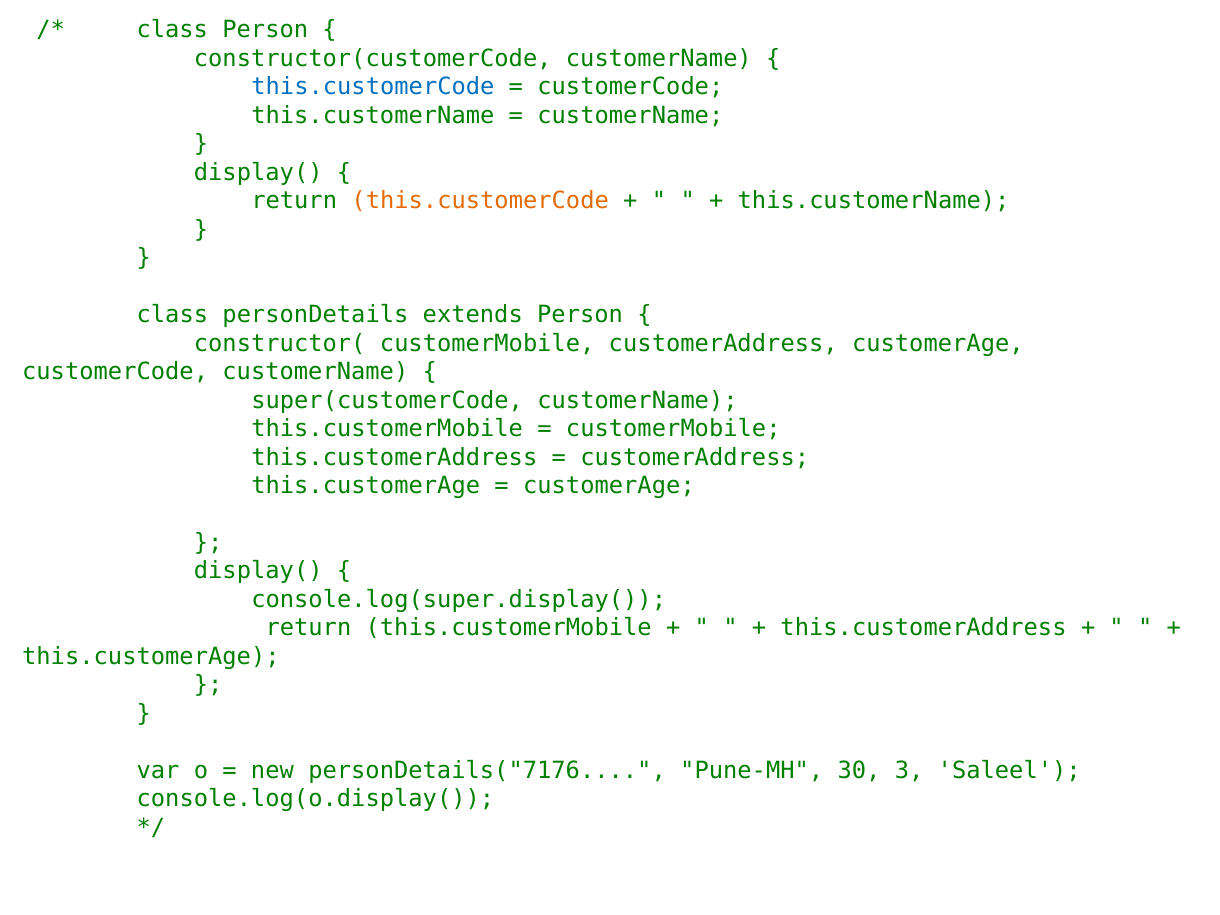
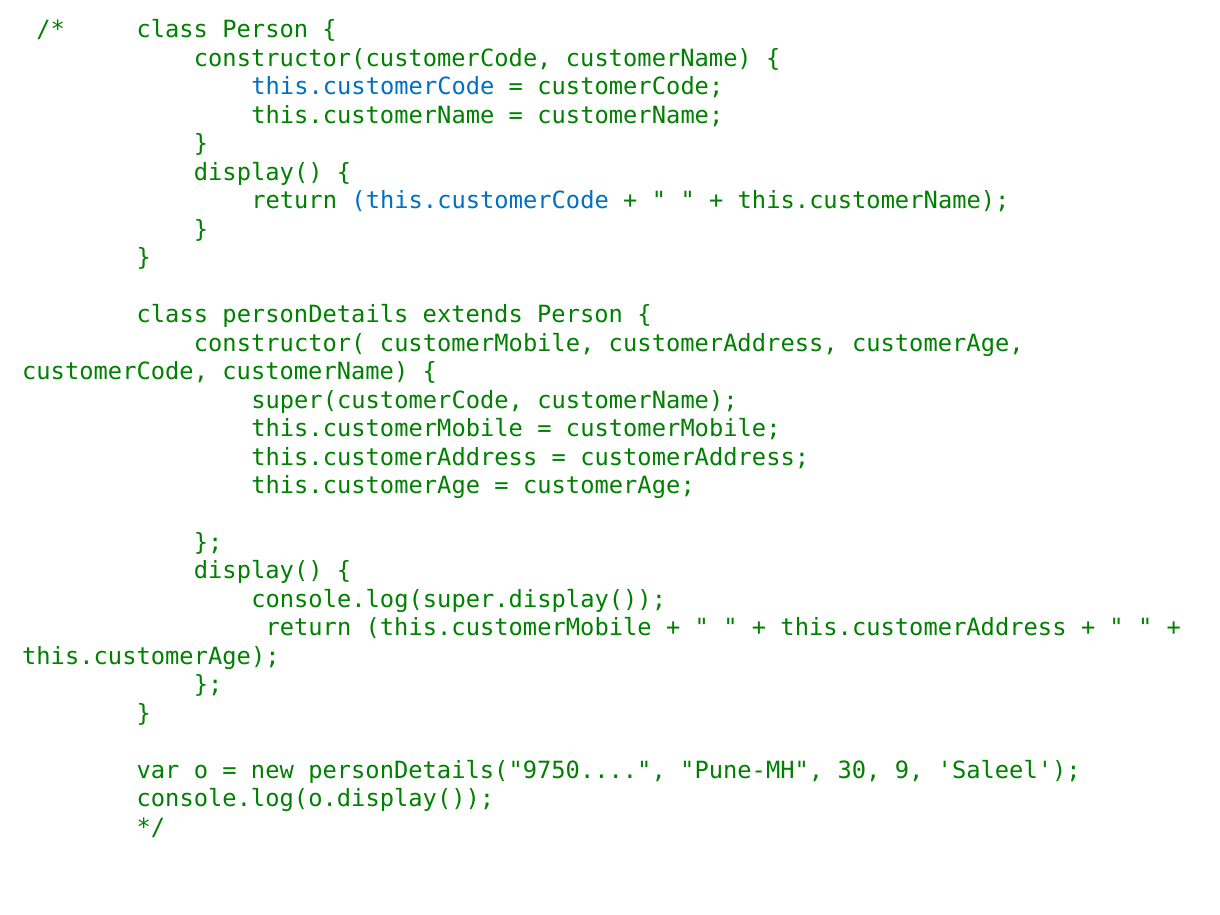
this.customerCode colour: orange -> blue (480, 201)
personDetails("7176: personDetails("7176 -> personDetails("9750 (487, 771)
3: 3 -> 9 (909, 771)
